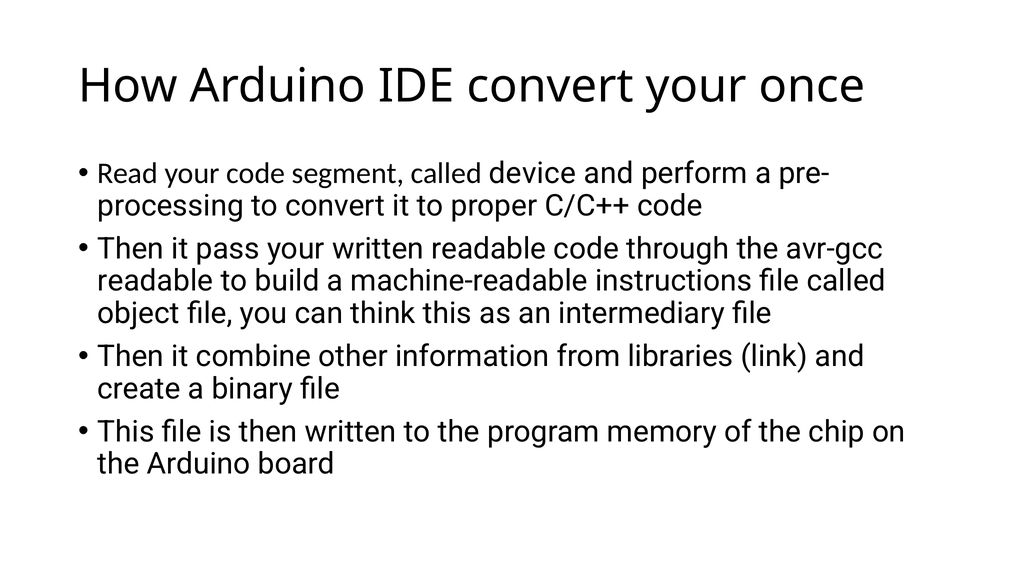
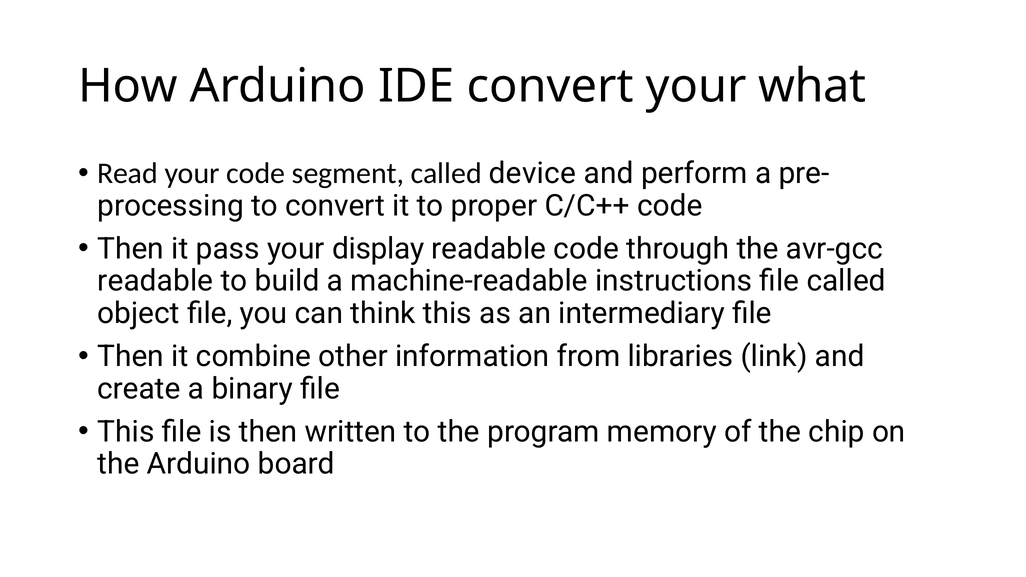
once: once -> what (812, 86)
your written: written -> display (378, 249)
